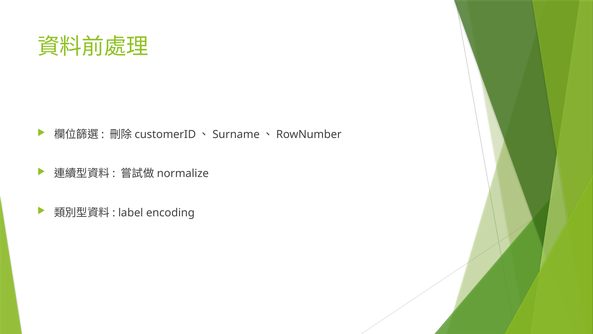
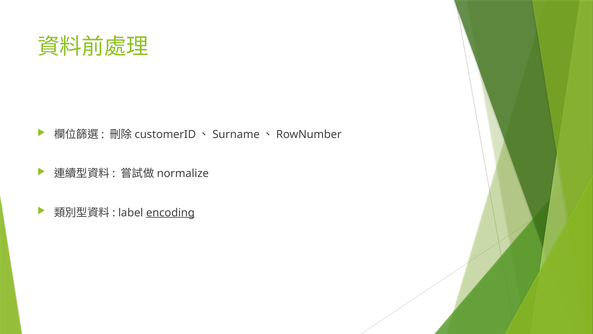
encoding underline: none -> present (170, 212)
